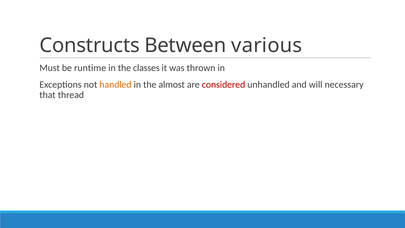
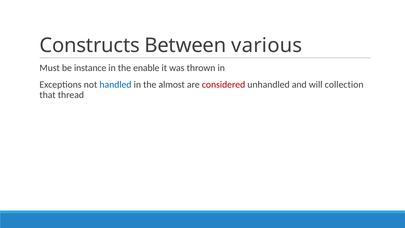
runtime: runtime -> instance (90, 68)
classes: classes -> enable (146, 68)
handled colour: orange -> blue (115, 84)
necessary: necessary -> collection (344, 84)
